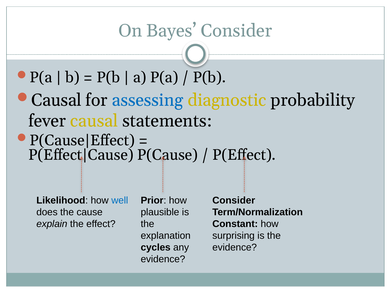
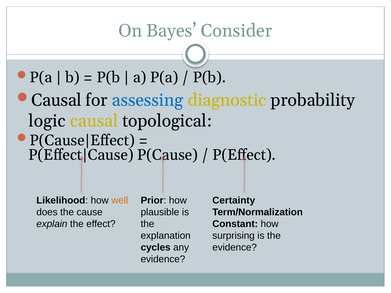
fever: fever -> logic (47, 121)
statements: statements -> topological (167, 121)
well colour: blue -> orange (120, 201)
Consider: Consider -> Certainty (234, 201)
